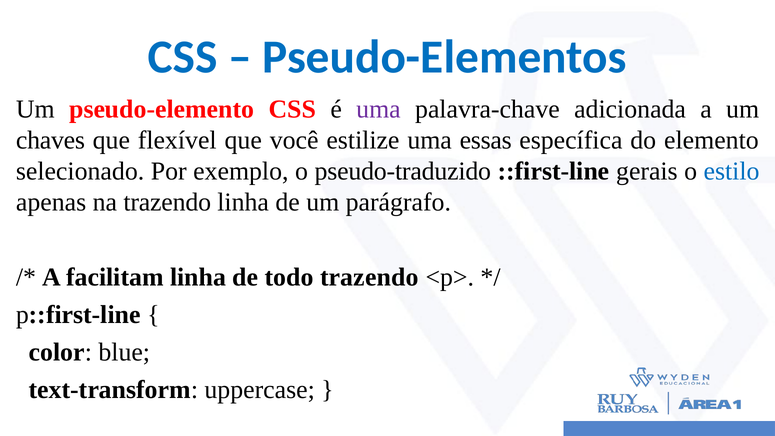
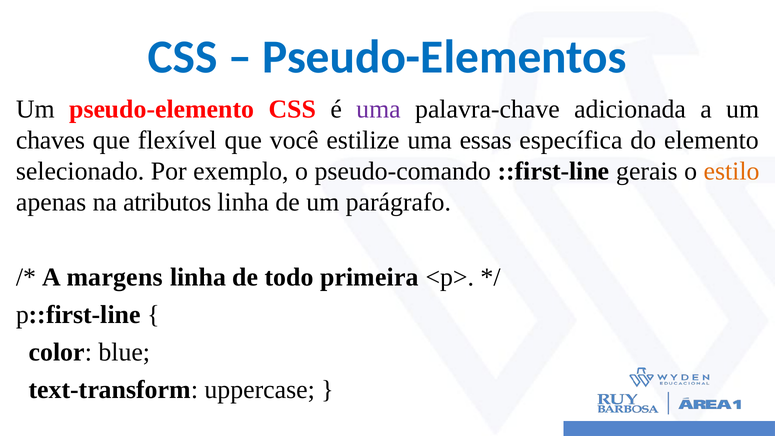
pseudo-traduzido: pseudo-traduzido -> pseudo-comando (403, 171)
estilo colour: blue -> orange (732, 171)
na trazendo: trazendo -> atributos (167, 202)
facilitam: facilitam -> margens (115, 277)
todo trazendo: trazendo -> primeira (369, 277)
